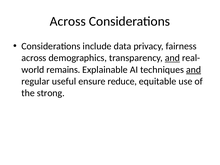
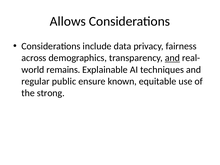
Across: Across -> Allows (68, 21)
and underline: present -> none (194, 70)
useful: useful -> public (64, 81)
reduce: reduce -> known (122, 81)
